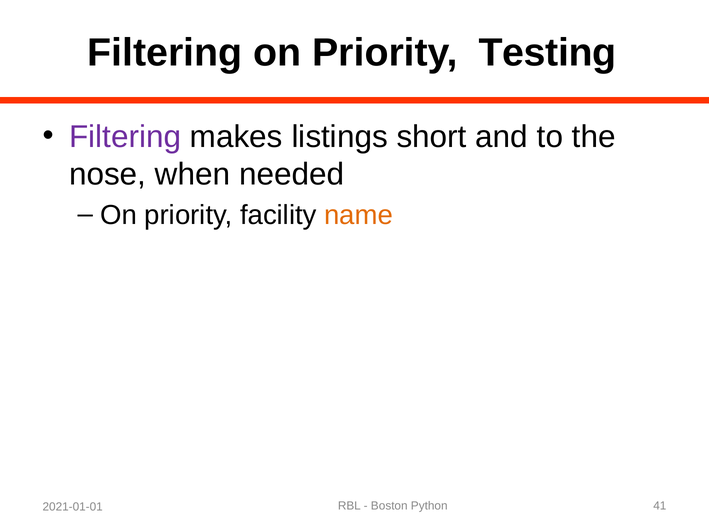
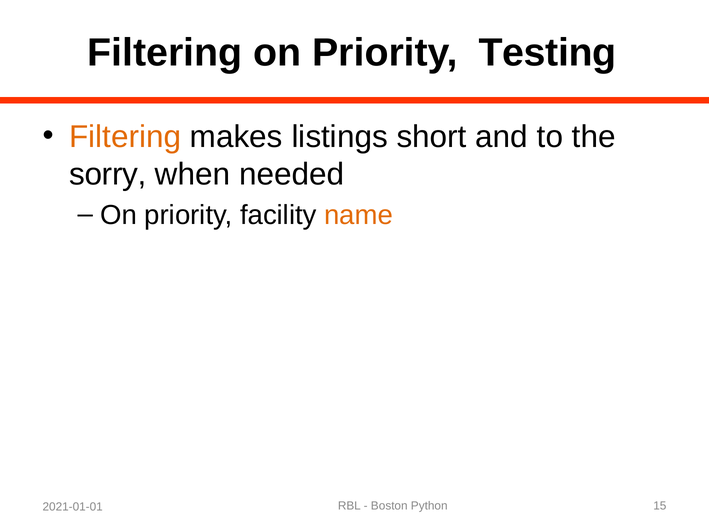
Filtering colour: purple -> orange (125, 137)
nose: nose -> sorry (108, 175)
41: 41 -> 15 (660, 507)
